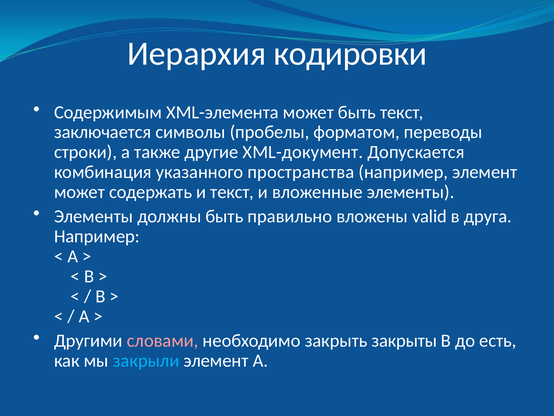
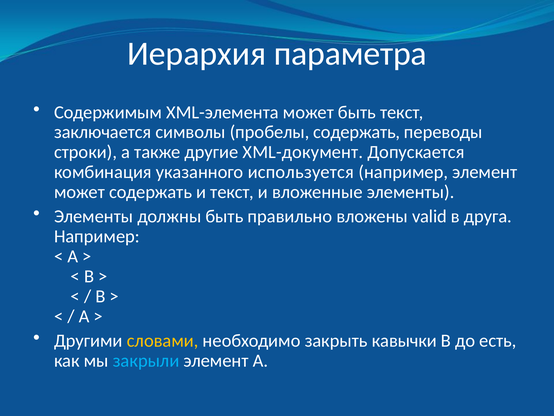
кодировки: кодировки -> параметра (350, 54)
пробелы форматом: форматом -> содержать (357, 132)
пространства: пространства -> используется (301, 172)
словами colour: pink -> yellow (163, 340)
закрыты: закрыты -> кавычки (404, 340)
